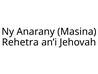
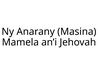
Rehetra: Rehetra -> Mamela (20, 42)
